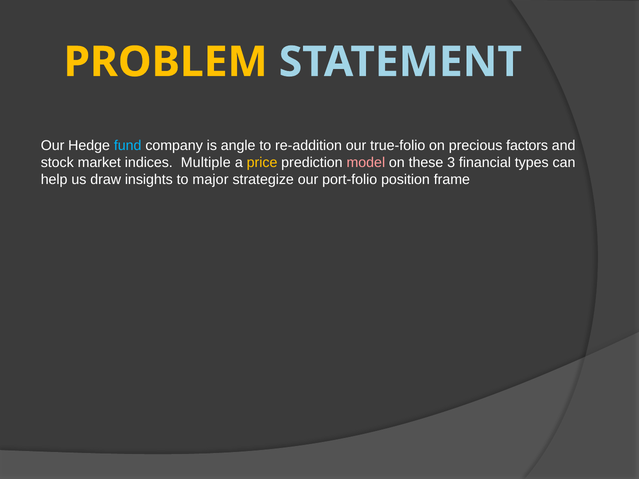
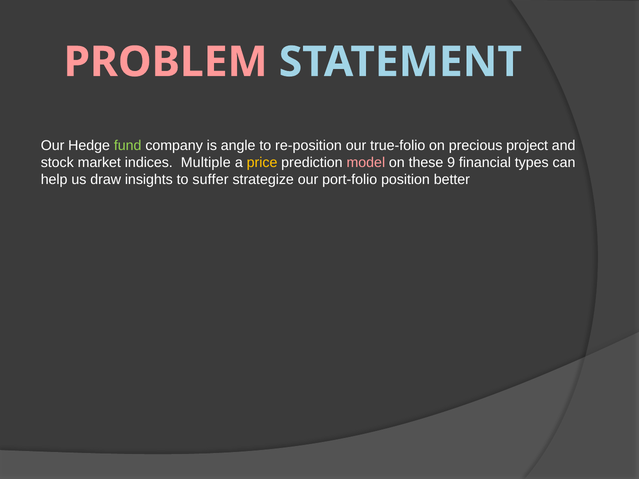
PROBLEM colour: yellow -> pink (166, 62)
fund colour: light blue -> light green (128, 146)
re-addition: re-addition -> re-position (308, 146)
factors: factors -> project (527, 146)
3: 3 -> 9 (451, 163)
major: major -> suffer (210, 180)
frame: frame -> better (452, 180)
